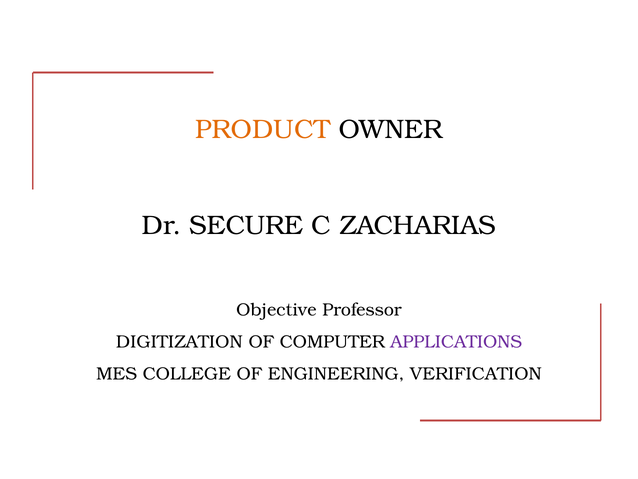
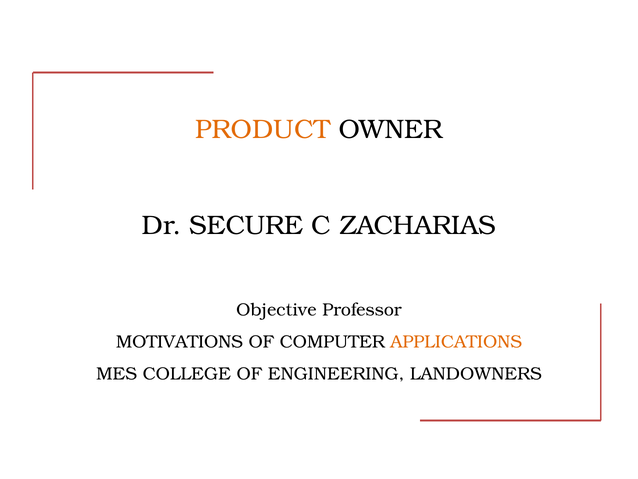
DIGITIZATION: DIGITIZATION -> MOTIVATIONS (179, 342)
APPLICATIONS colour: purple -> orange (456, 342)
VERIFICATION: VERIFICATION -> LANDOWNERS (476, 373)
